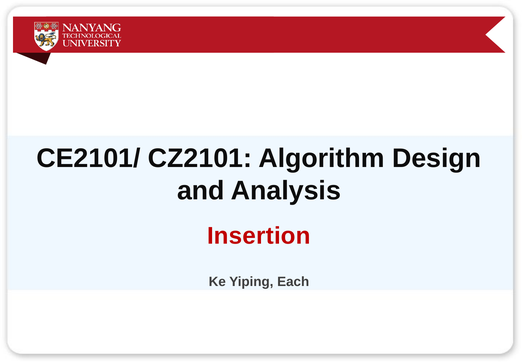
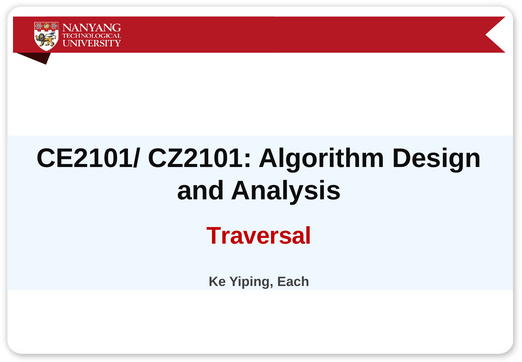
Insertion: Insertion -> Traversal (259, 235)
